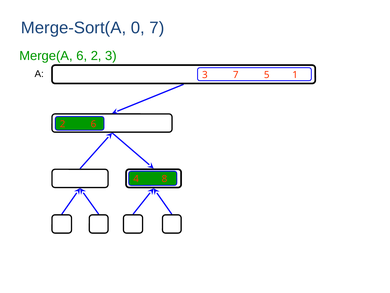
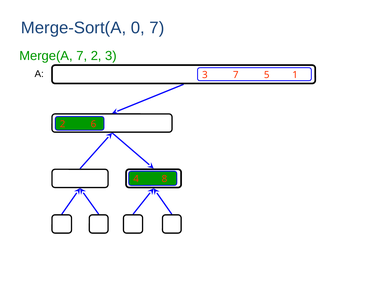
Merge(A 6: 6 -> 7 (82, 56)
